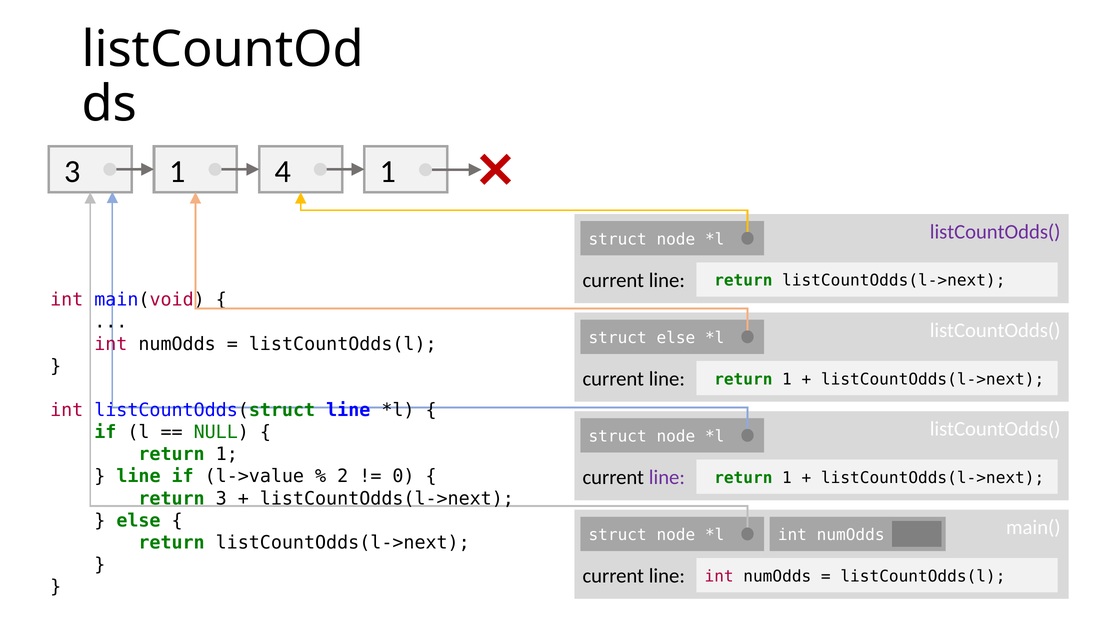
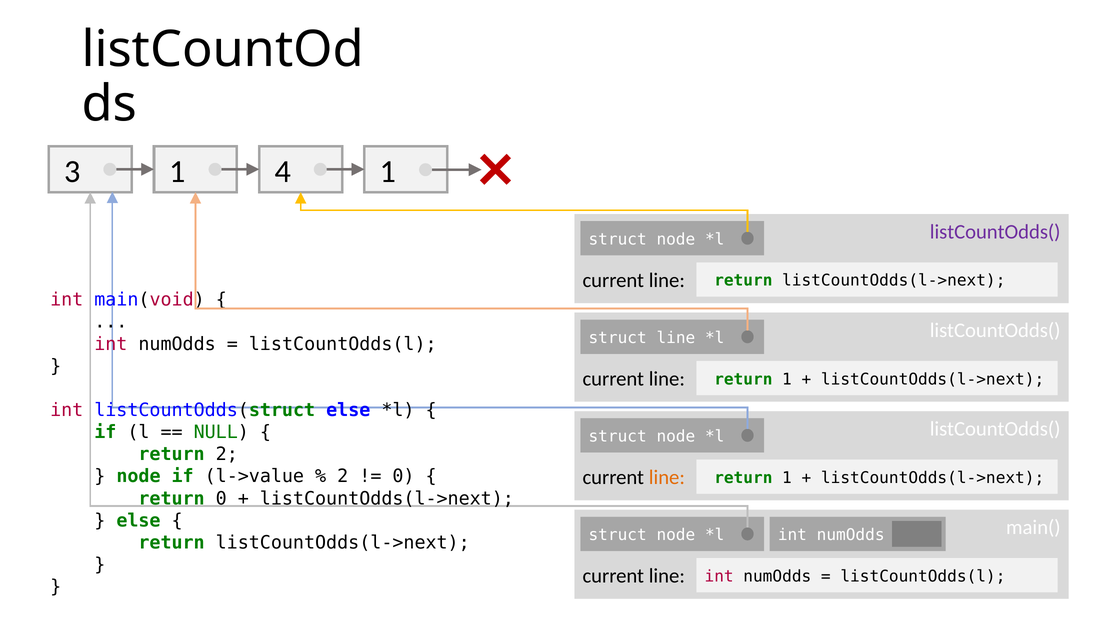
struct else: else -> line (676, 338)
listCountOdds(struct line: line -> else (348, 410)
1: 1 -> 2 (227, 454)
line: line -> node (138, 476)
line colour: purple -> orange (667, 477)
return 3: 3 -> 0 (221, 498)
